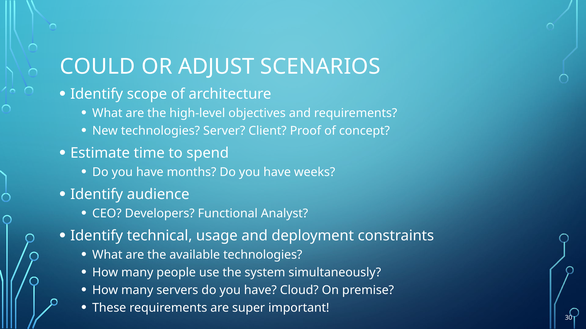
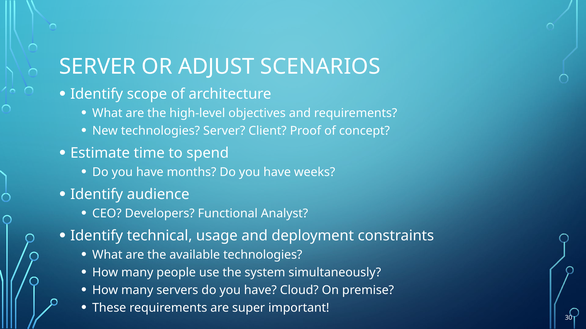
COULD: COULD -> SERVER (98, 67)
